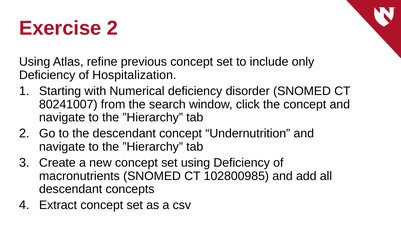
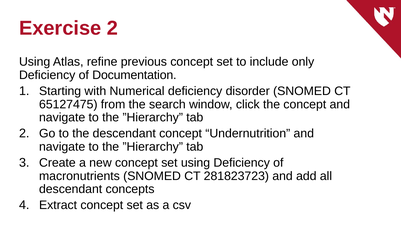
Hospitalization: Hospitalization -> Documentation (134, 75)
80241007: 80241007 -> 65127475 (68, 104)
102800985: 102800985 -> 281823723 (236, 176)
